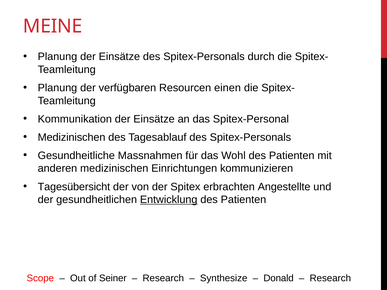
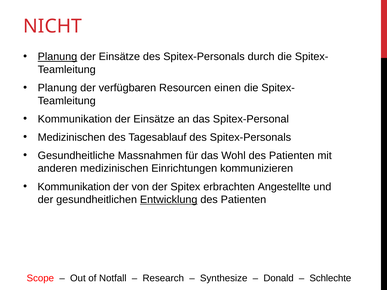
MEINE: MEINE -> NICHT (53, 26)
Planung underline: none -> present (57, 57)
Tagesübersicht: Tagesübersicht -> Kommunikation (74, 187)
Seiner: Seiner -> Notfall (113, 278)
Research: Research -> Schlechte (330, 278)
